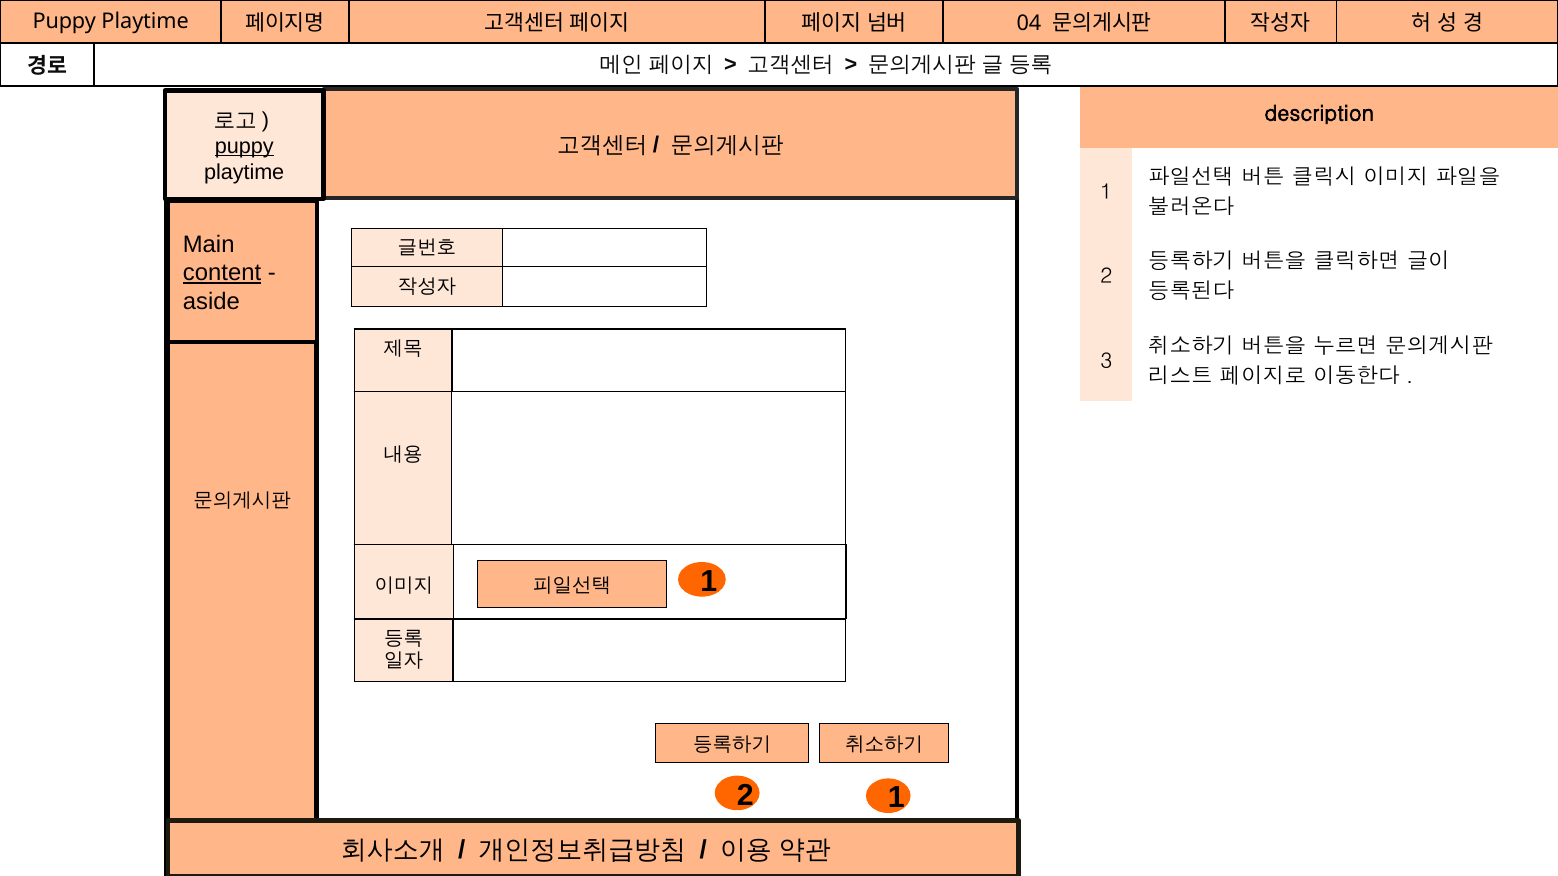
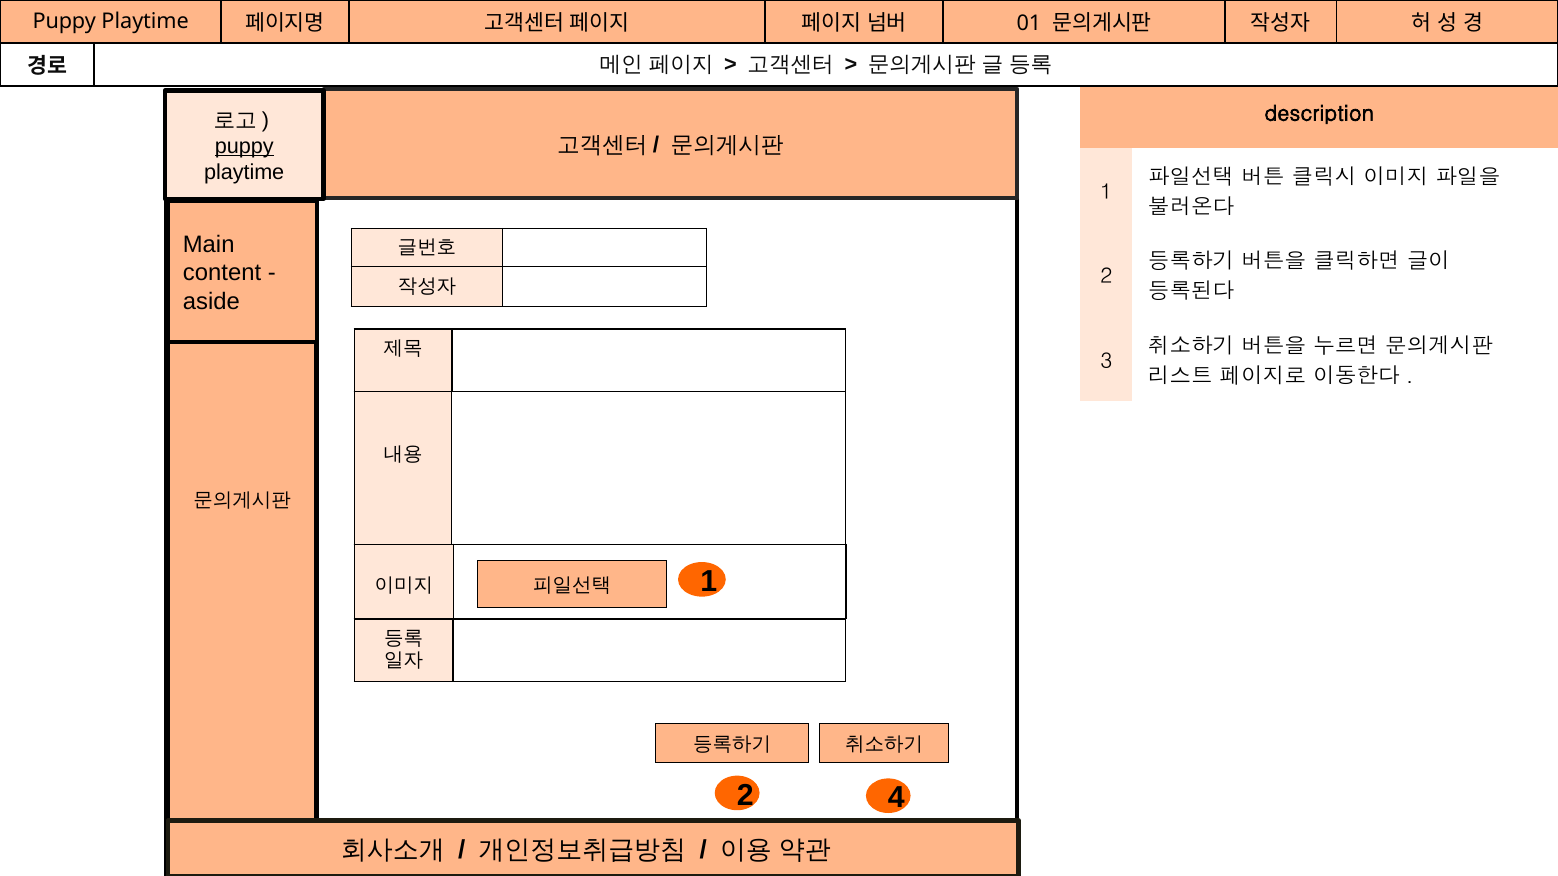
04: 04 -> 01 (1029, 24)
content underline: present -> none (222, 273)
2 1: 1 -> 4 (896, 798)
